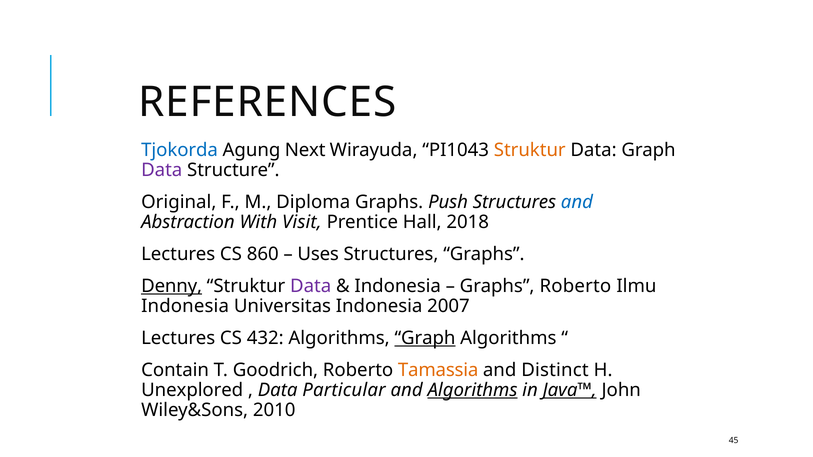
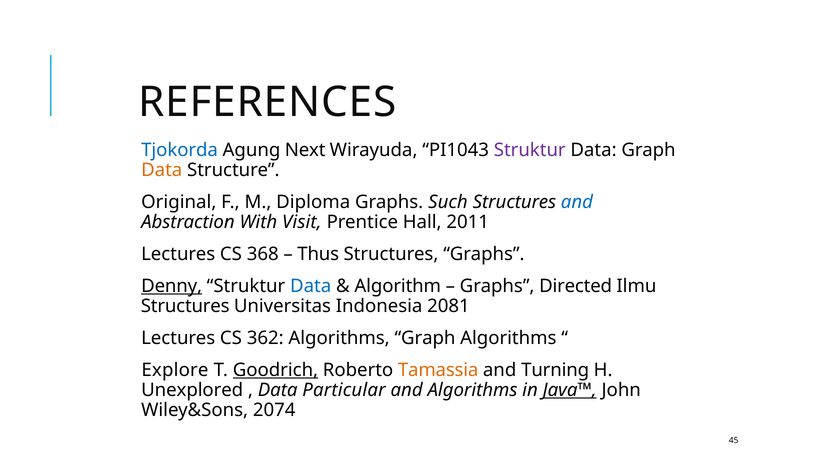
Struktur colour: orange -> purple (530, 150)
Data colour: purple -> orange (162, 170)
Push: Push -> Such (448, 202)
2018: 2018 -> 2011 (468, 222)
860: 860 -> 368 (263, 254)
Uses: Uses -> Thus (318, 254)
Data colour: purple -> blue (311, 286)
Indonesia: Indonesia -> Algorithm (398, 286)
Graphs Roberto: Roberto -> Directed (576, 286)
Indonesia: Indonesia -> Structures (185, 306)
2007: 2007 -> 2081 (448, 306)
432: 432 -> 362 (265, 338)
Graph underline: present -> none (425, 338)
Contain: Contain -> Explore (175, 370)
Goodrich underline: none -> present (275, 370)
Distinct: Distinct -> Turning (555, 370)
Algorithms underline: present -> none (472, 390)
2010: 2010 -> 2074 (274, 410)
